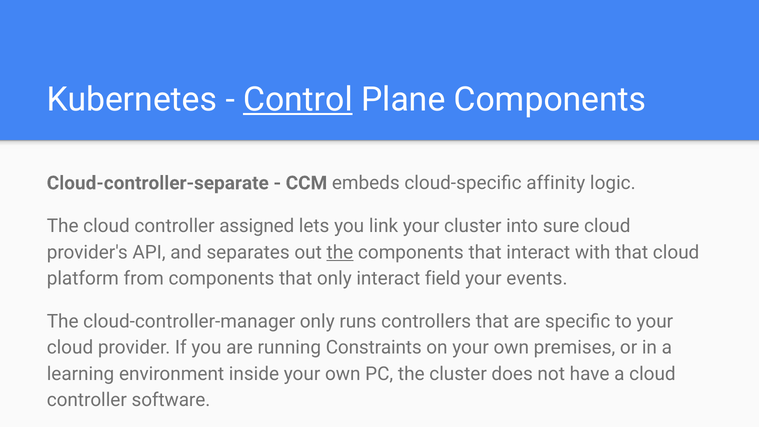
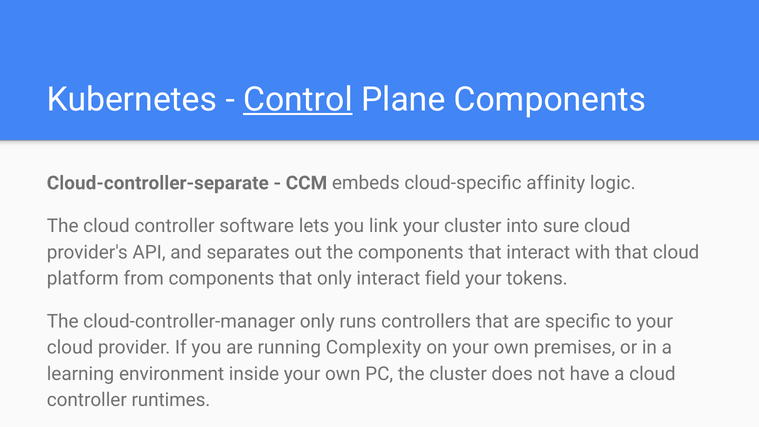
assigned: assigned -> software (257, 226)
the underline: present -> none (340, 252)
events: events -> tokens (537, 278)
Constraints: Constraints -> Complexity (374, 348)
software: software -> runtimes (171, 400)
